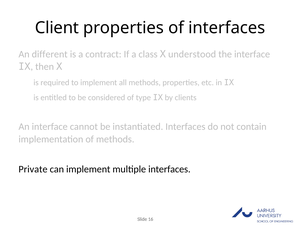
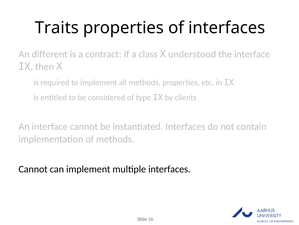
Client: Client -> Traits (57, 28)
Private: Private -> Cannot (33, 169)
